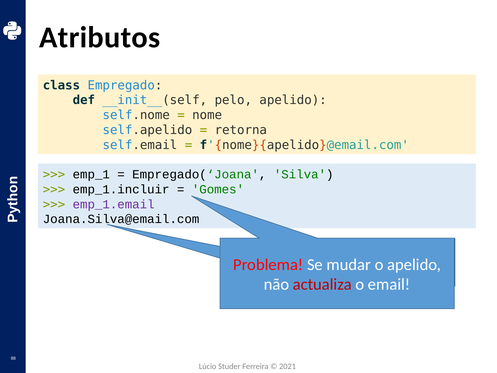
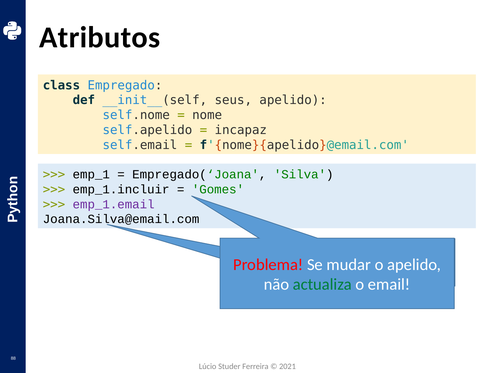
pelo: pelo -> seus (233, 100)
retorna: retorna -> incapaz (241, 130)
actualiza colour: red -> green (322, 284)
